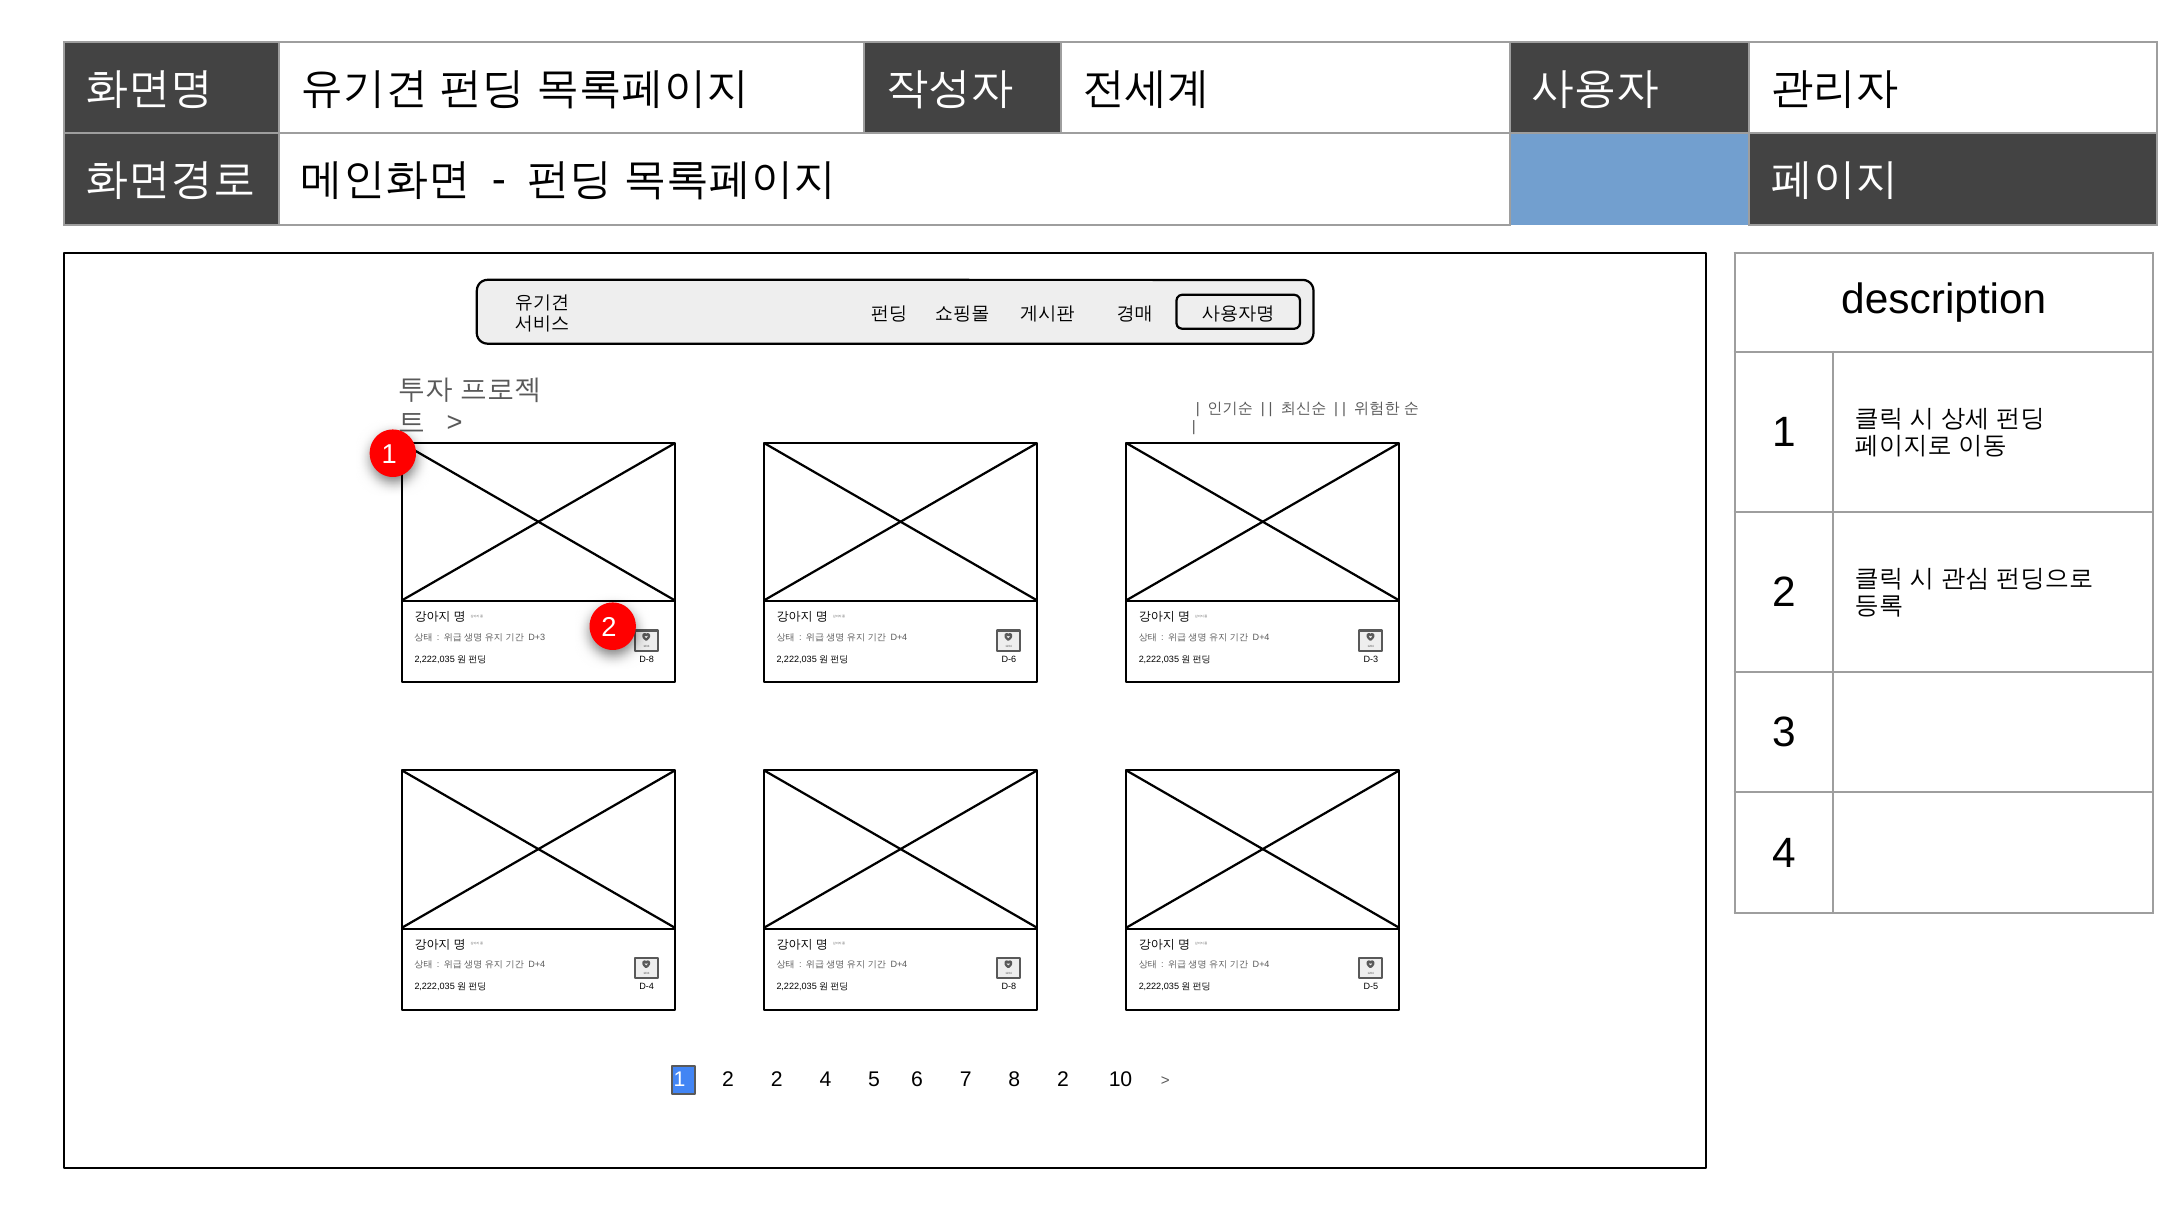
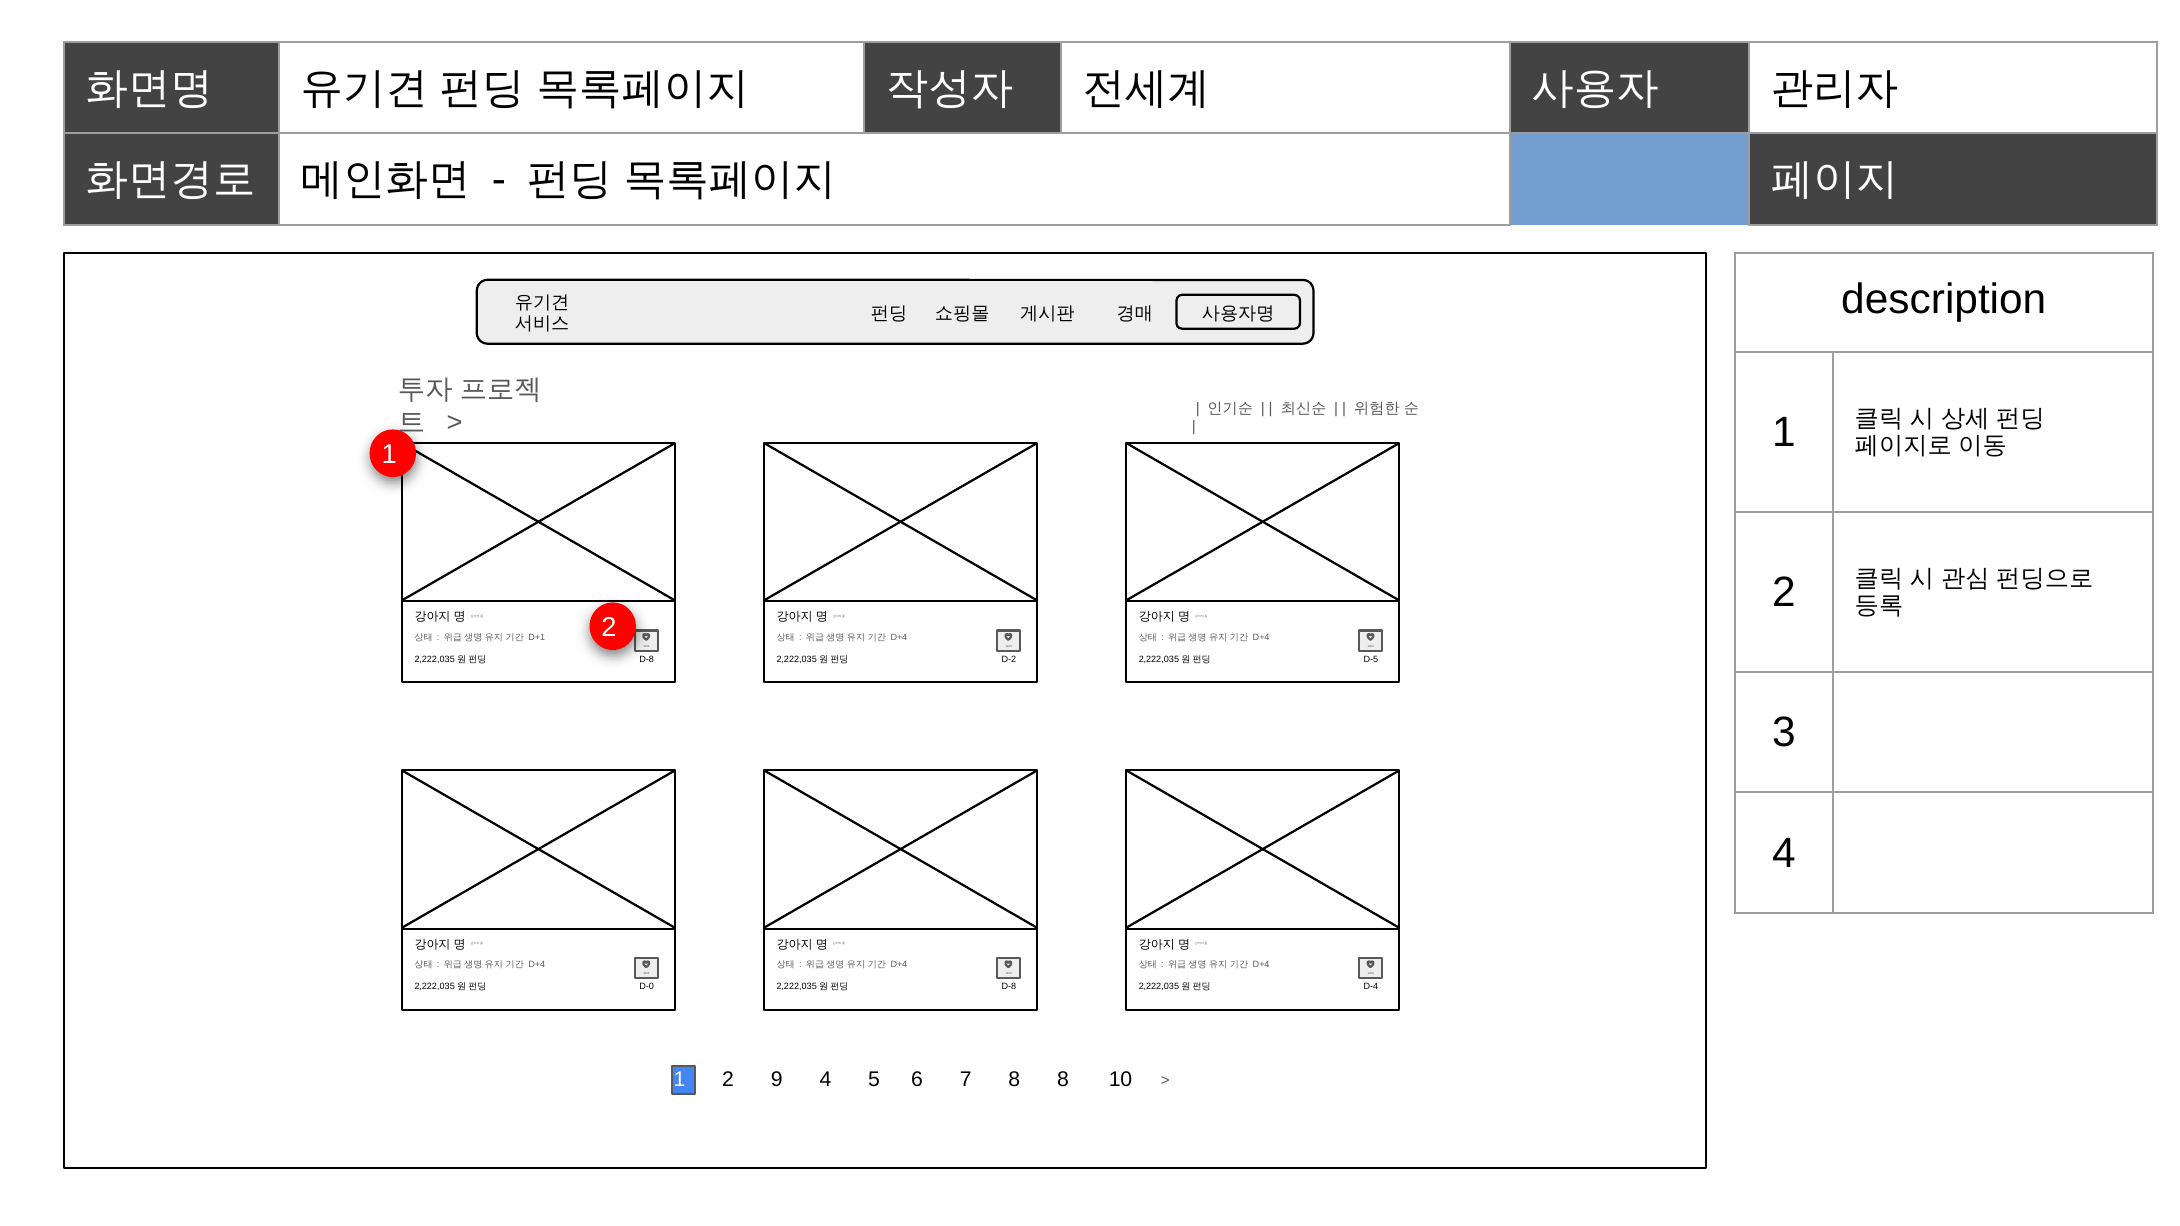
D+3: D+3 -> D+1 (537, 638)
D-6: D-6 -> D-2 (1009, 659)
D-3: D-3 -> D-5 (1371, 659)
D-4: D-4 -> D-0 (647, 987)
D-5: D-5 -> D-4 (1371, 987)
2 2: 2 -> 9 (777, 1080)
8 2: 2 -> 8 (1063, 1080)
